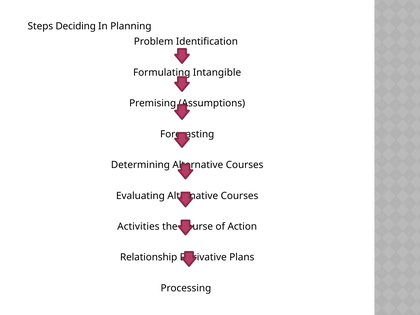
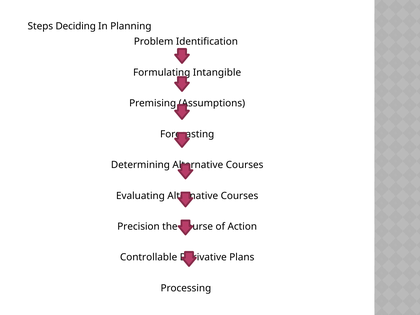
Activities: Activities -> Precision (138, 227)
Relationship: Relationship -> Controllable (149, 257)
